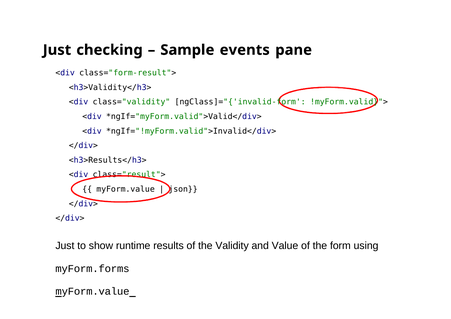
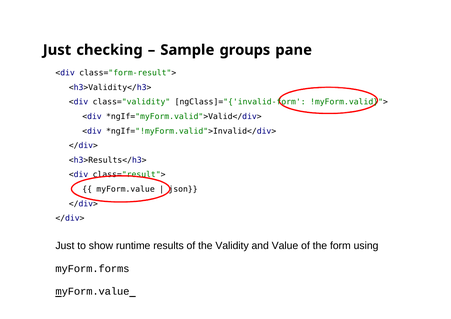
events: events -> groups (245, 50)
